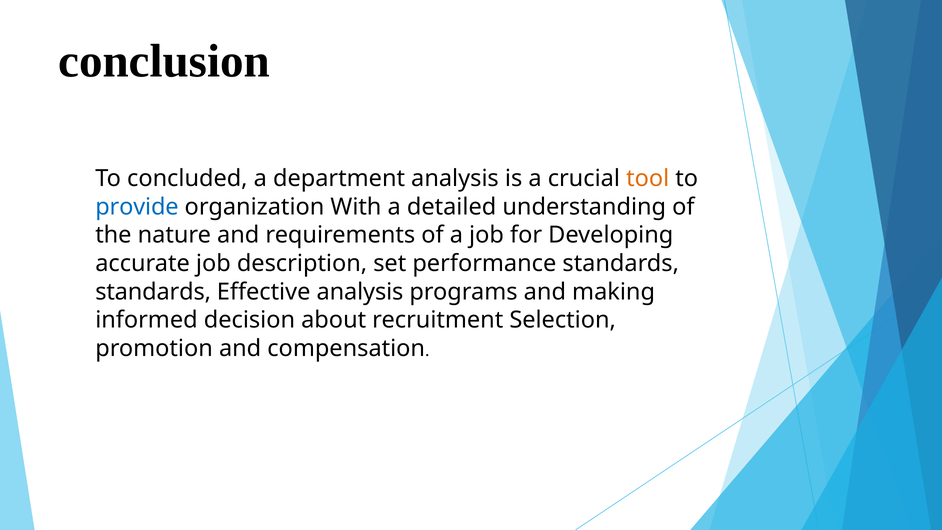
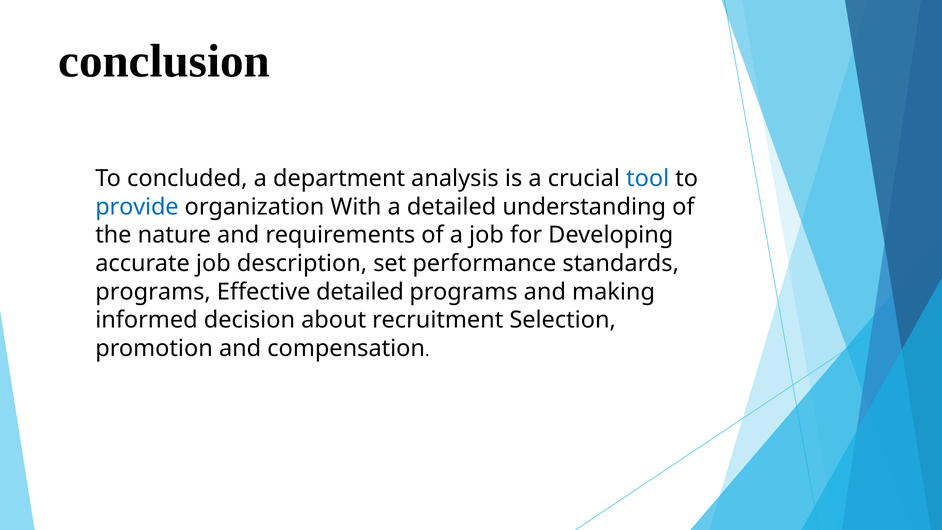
tool colour: orange -> blue (648, 179)
standards: standards -> programs (153, 292)
Effective analysis: analysis -> detailed (360, 292)
